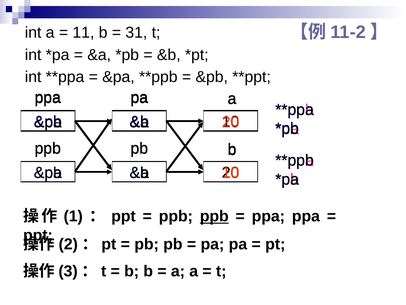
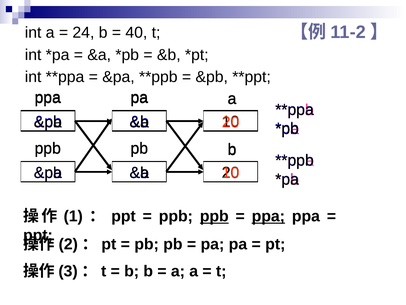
11: 11 -> 24 (83, 33)
31: 31 -> 40 (136, 33)
ppa underline: none -> present (268, 216)
